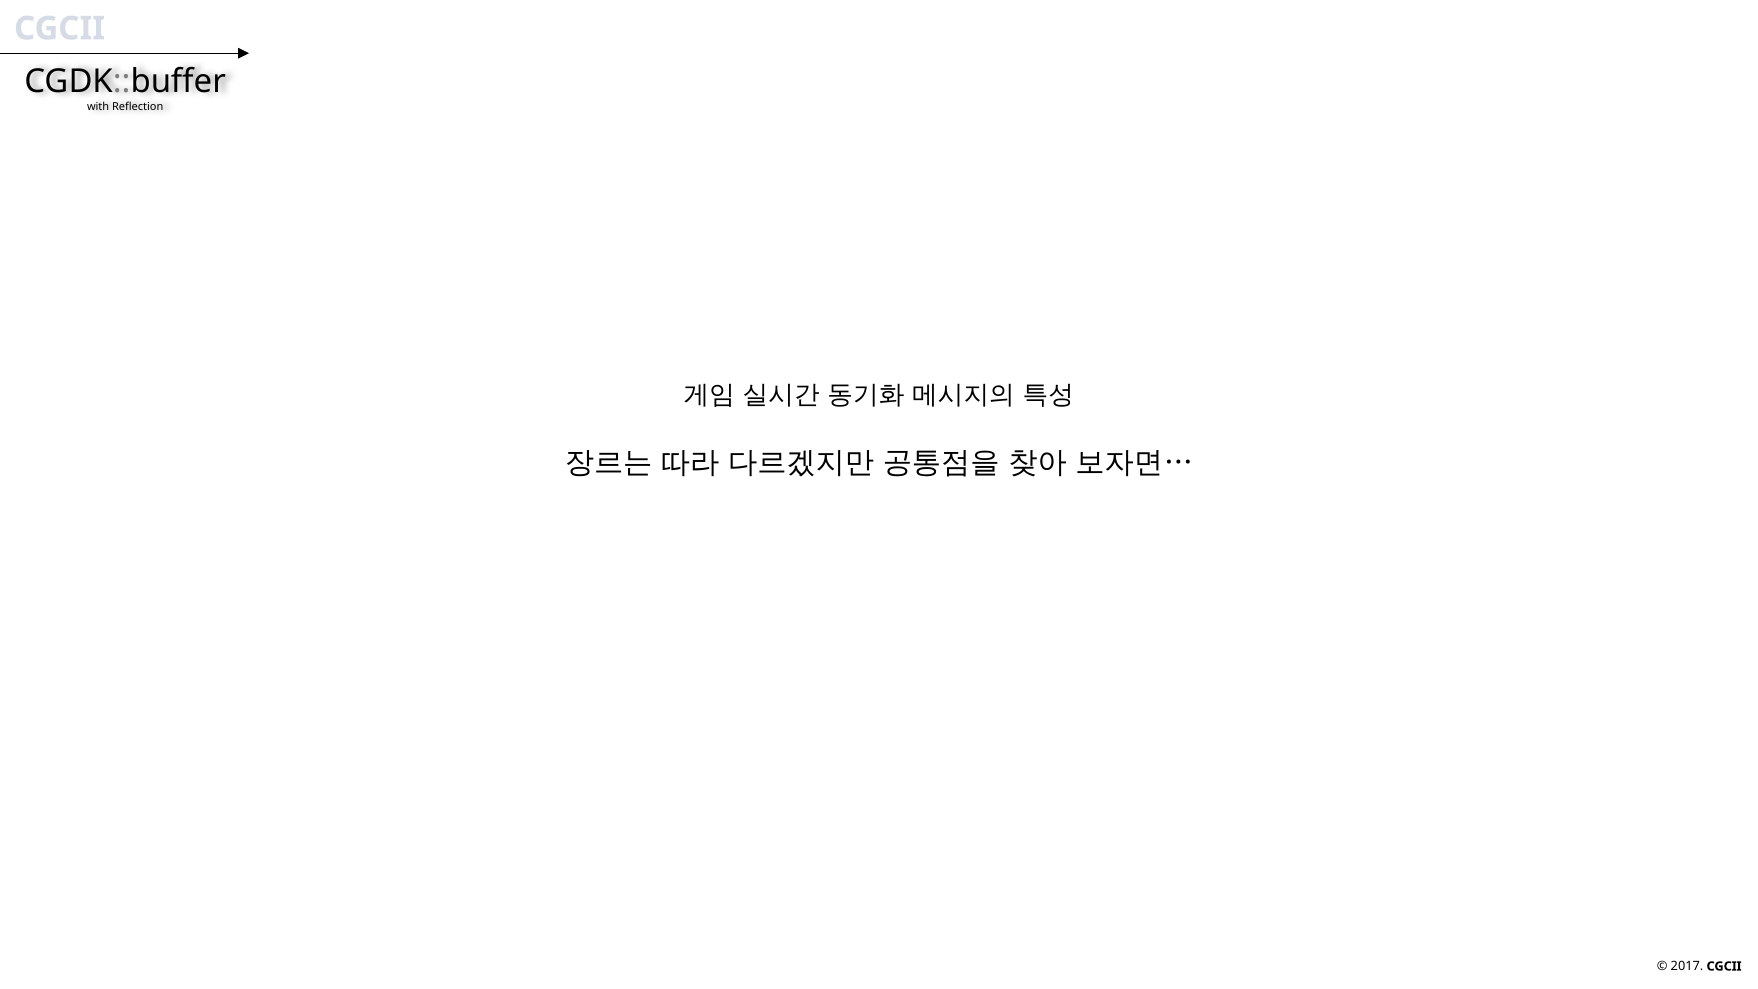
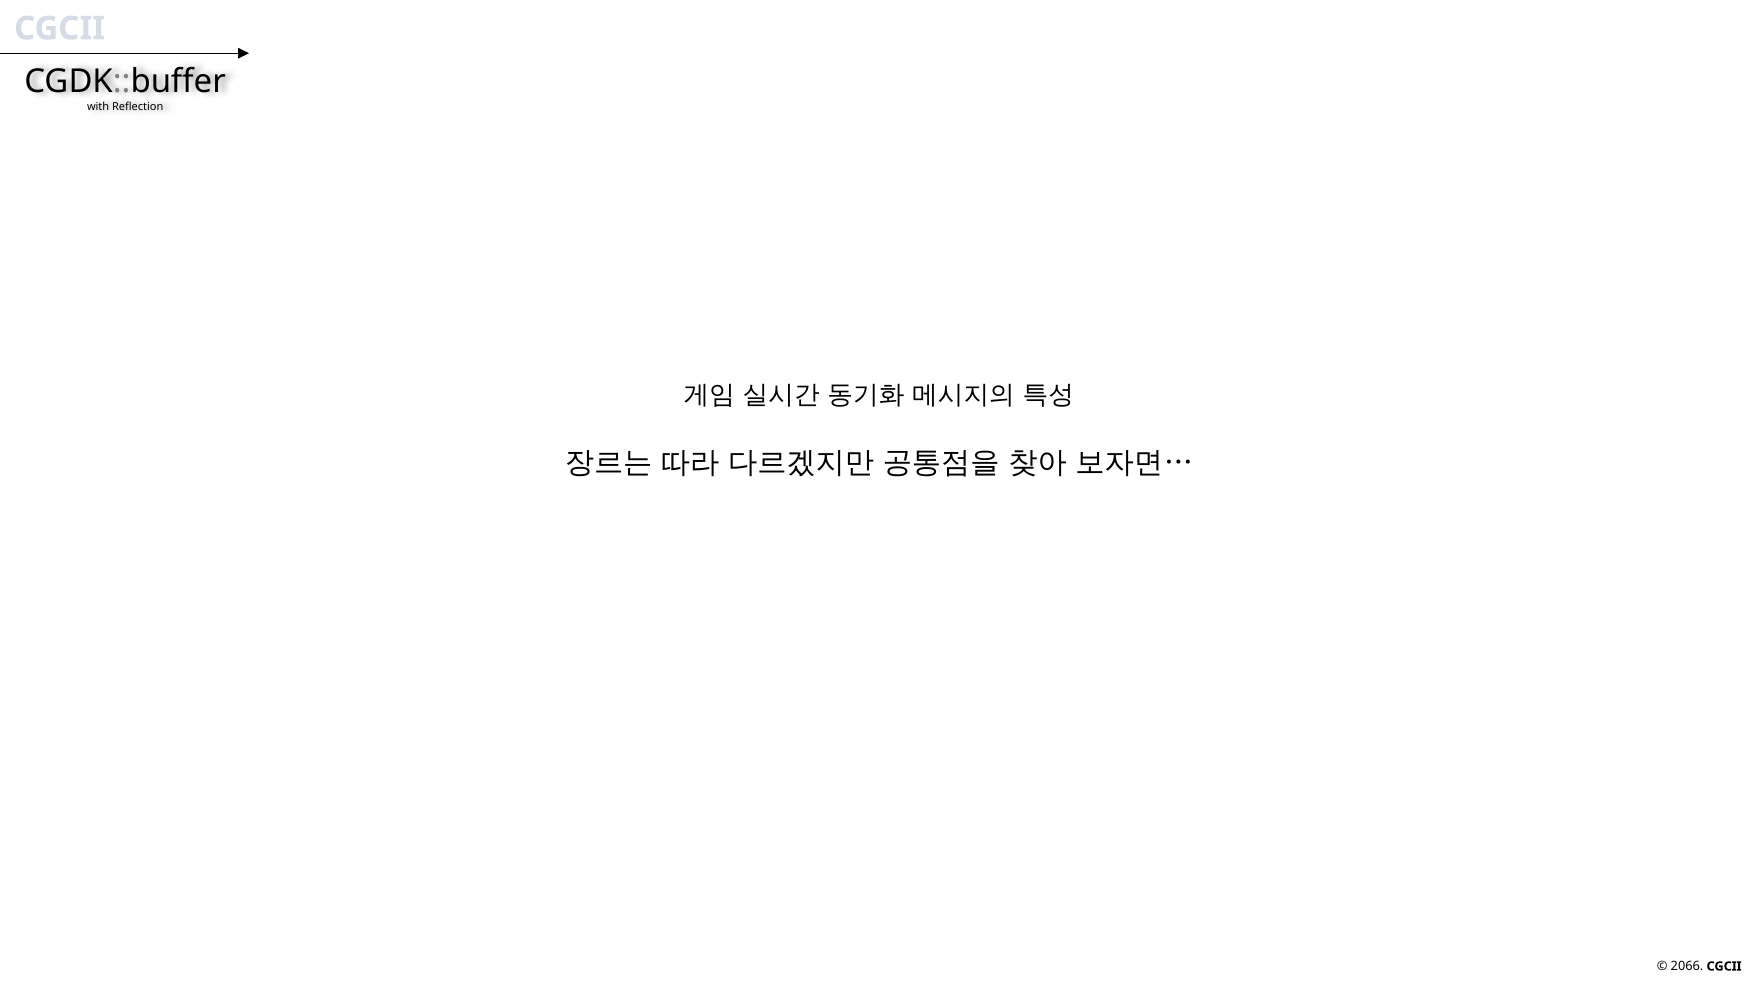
2017: 2017 -> 2066 (1687, 966)
